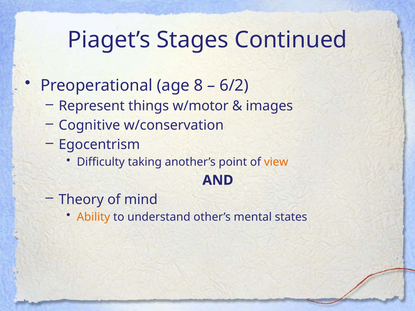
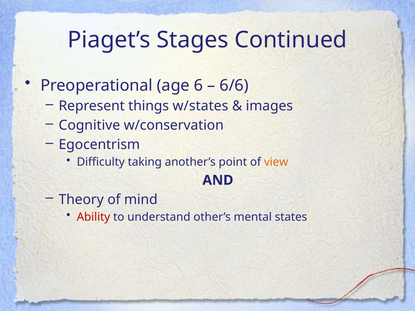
8: 8 -> 6 (198, 86)
6/2: 6/2 -> 6/6 (234, 86)
w/motor: w/motor -> w/states (201, 106)
Ability colour: orange -> red (93, 217)
